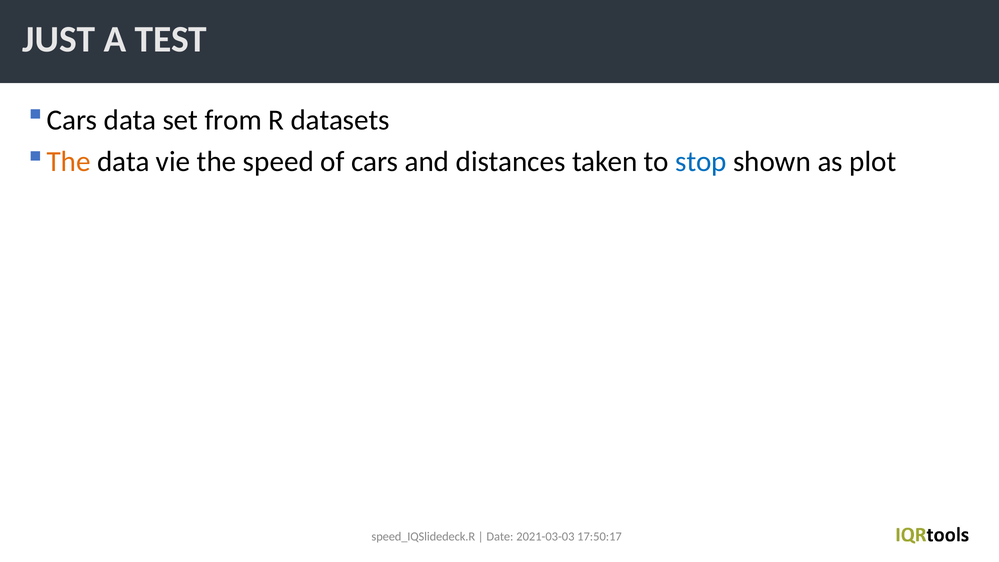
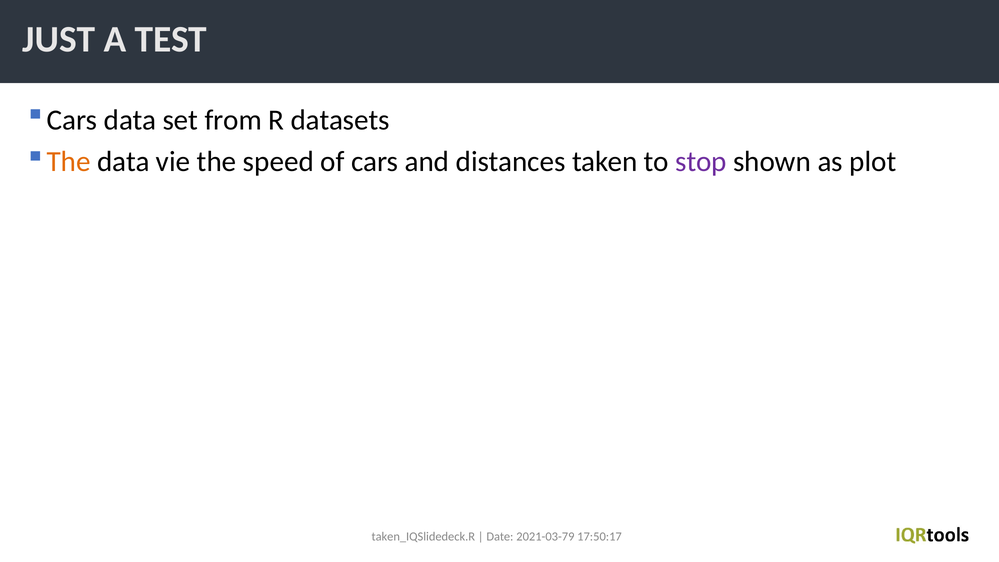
stop colour: blue -> purple (701, 162)
speed_IQSlidedeck.R: speed_IQSlidedeck.R -> taken_IQSlidedeck.R (423, 537)
2021-03-03: 2021-03-03 -> 2021-03-79 (545, 537)
